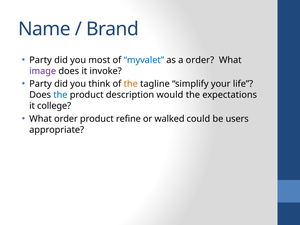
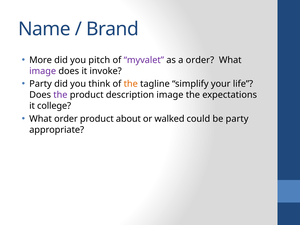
Party: Party -> More (41, 60)
most: most -> pitch (99, 60)
myvalet colour: blue -> purple (144, 60)
the colour: blue -> purple (60, 95)
description would: would -> image (170, 95)
refine: refine -> about (128, 119)
be users: users -> party (237, 119)
